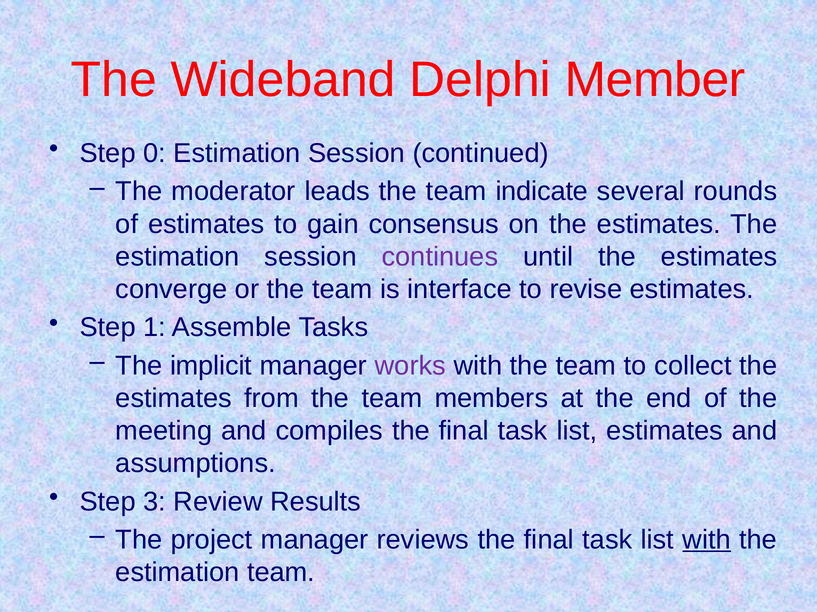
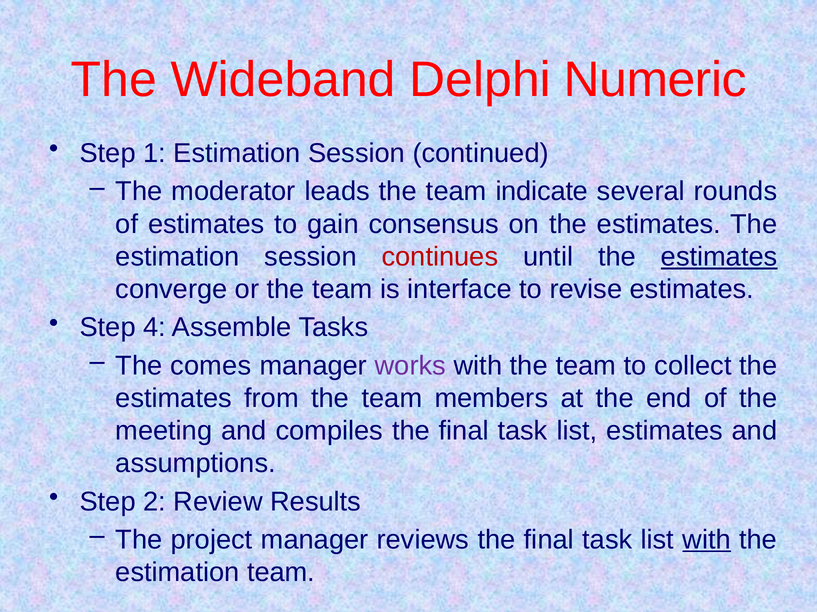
Member: Member -> Numeric (655, 80)
0: 0 -> 1 (154, 154)
continues colour: purple -> red (440, 257)
estimates underline: none -> present (719, 257)
1: 1 -> 4 (154, 328)
implicit: implicit -> comes (211, 366)
3: 3 -> 2 (154, 502)
